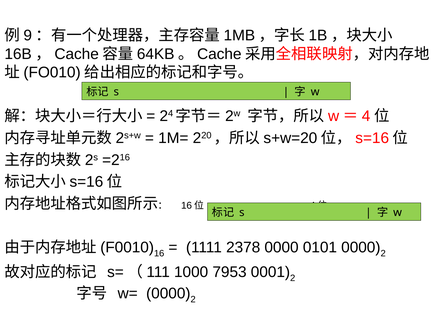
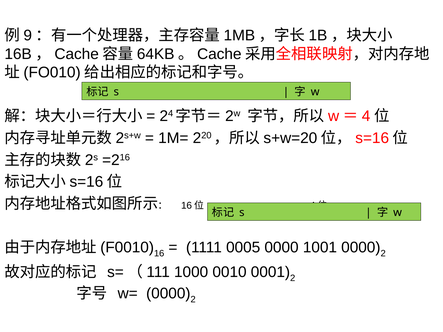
2378: 2378 -> 0005 (243, 248)
0101: 0101 -> 1001 (320, 248)
7953: 7953 -> 0010 (230, 272)
